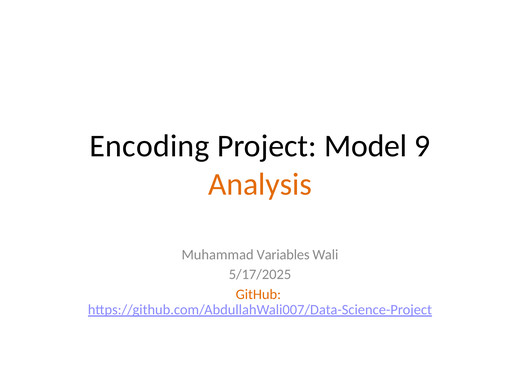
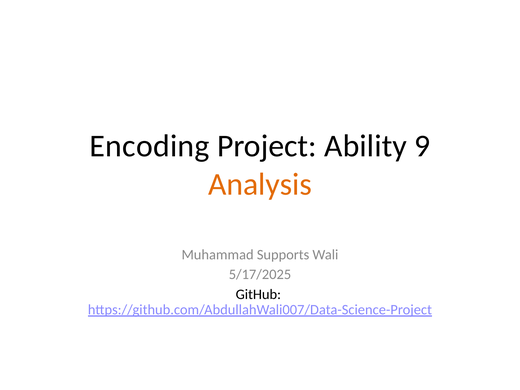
Model: Model -> Ability (366, 146)
Variables: Variables -> Supports (283, 255)
GitHub colour: orange -> black (258, 294)
